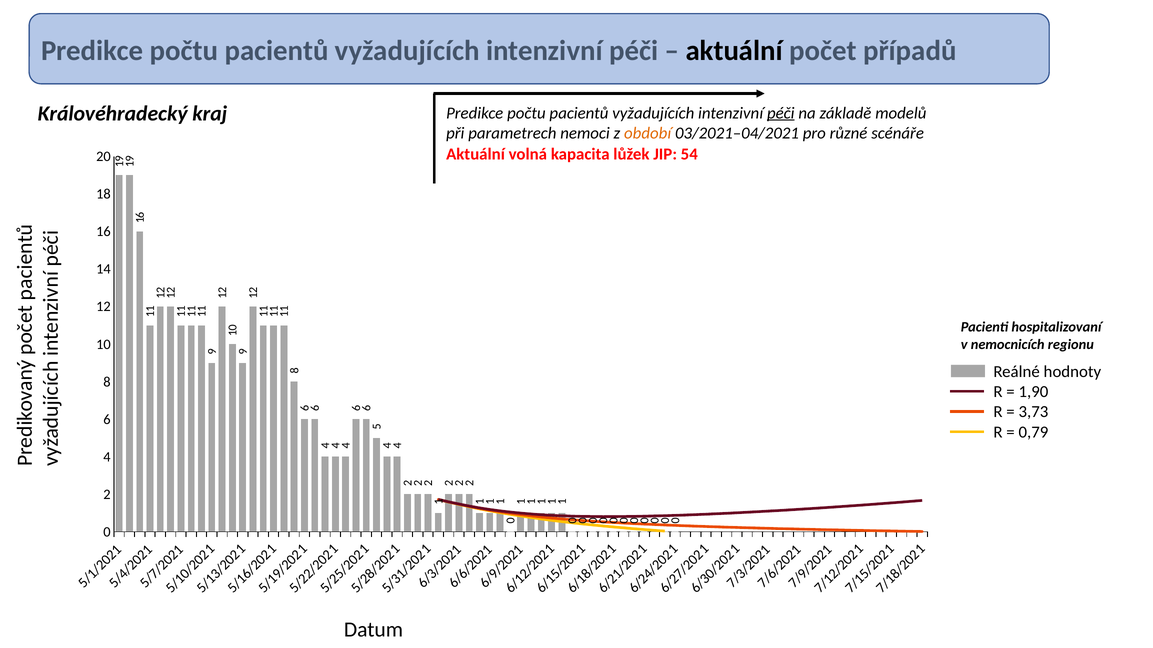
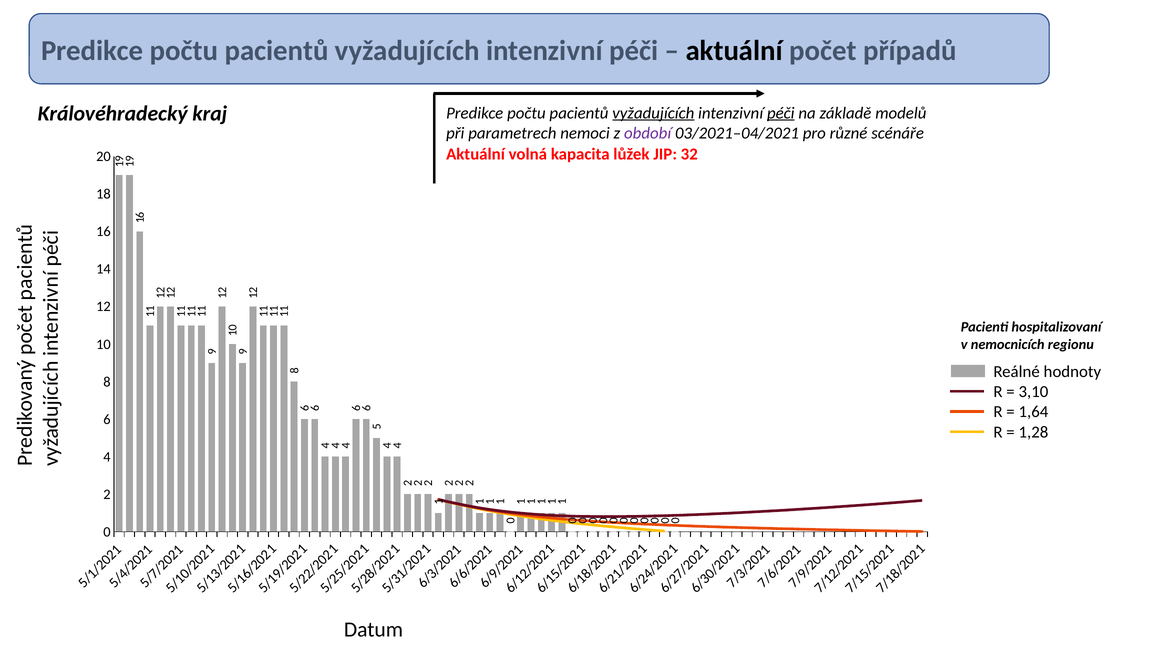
vyžadujících underline: none -> present (653, 113)
období colour: orange -> purple (648, 134)
54: 54 -> 32 (689, 154)
1,90: 1,90 -> 3,10 (1033, 392)
3,73: 3,73 -> 1,64 (1033, 412)
0,79: 0,79 -> 1,28 (1033, 432)
